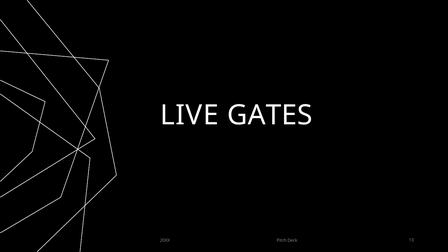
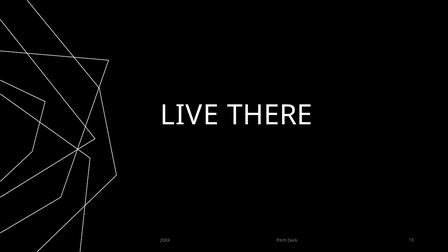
GATES: GATES -> THERE (270, 115)
